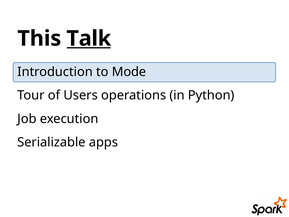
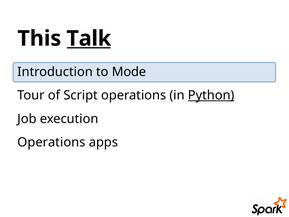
Users: Users -> Script (81, 95)
Python underline: none -> present (211, 95)
Serializable: Serializable -> Operations (51, 142)
